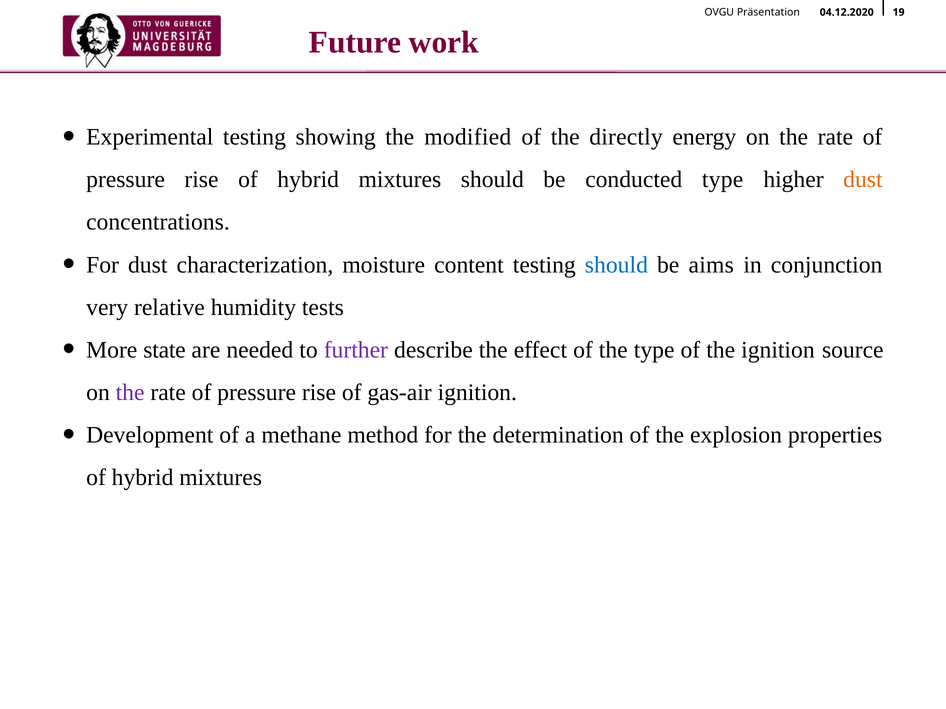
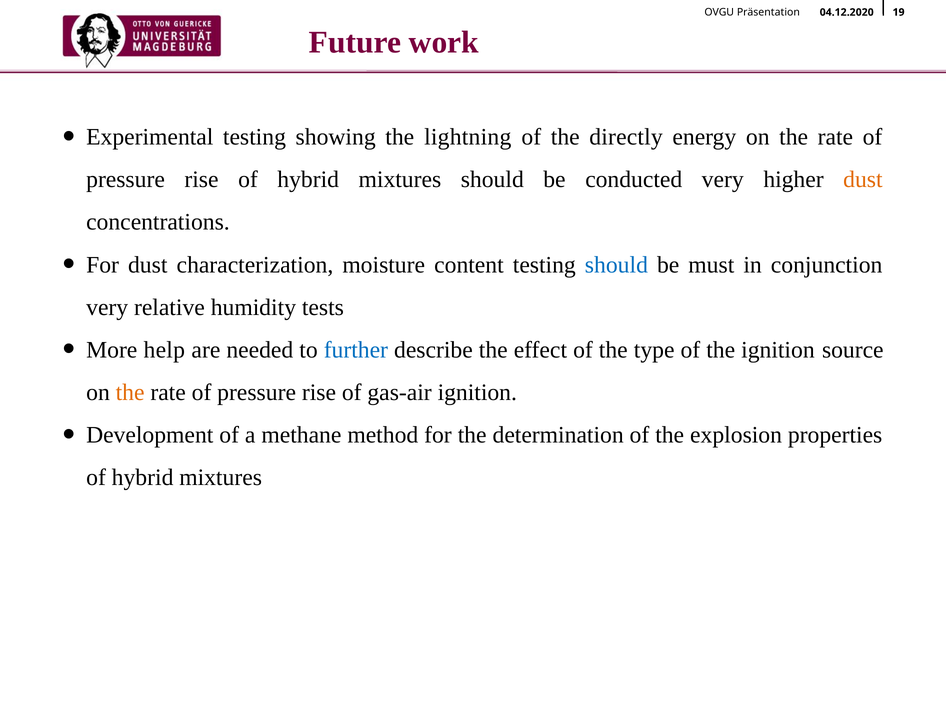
modified: modified -> lightning (468, 137)
conducted type: type -> very (723, 180)
aims: aims -> must (711, 265)
state: state -> help (164, 350)
further colour: purple -> blue (356, 350)
the colour: purple -> orange (130, 393)
